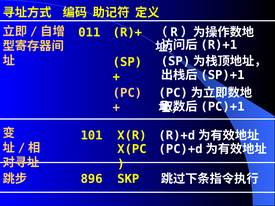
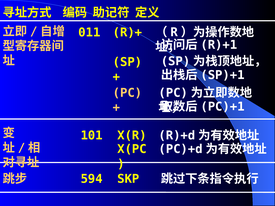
896: 896 -> 594 (92, 179)
